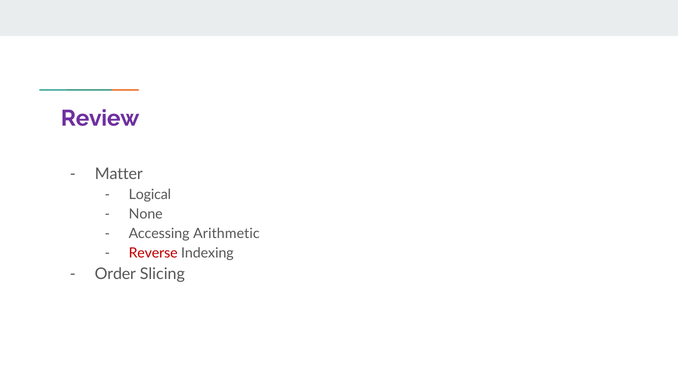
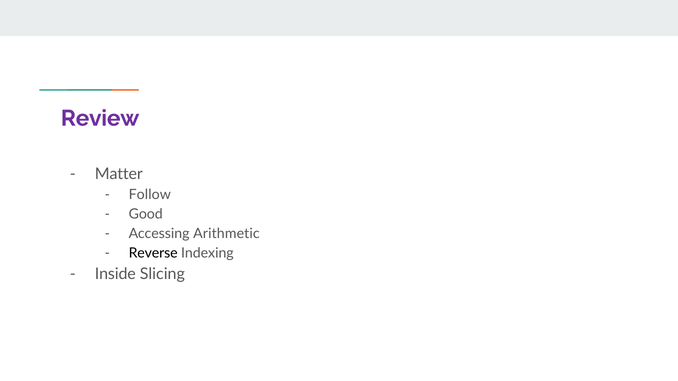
Logical: Logical -> Follow (150, 195)
None: None -> Good (146, 214)
Reverse colour: red -> black (153, 253)
Order: Order -> Inside (115, 274)
